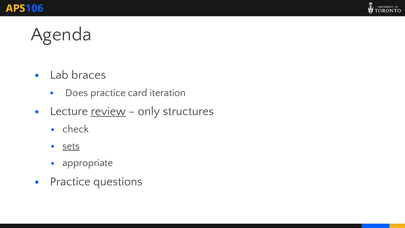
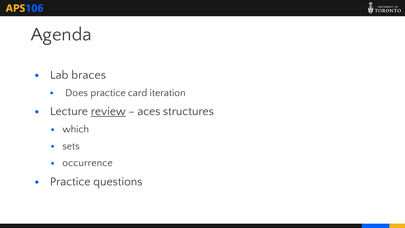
only: only -> aces (149, 111)
check: check -> which (76, 129)
sets underline: present -> none (71, 146)
appropriate: appropriate -> occurrence (88, 163)
